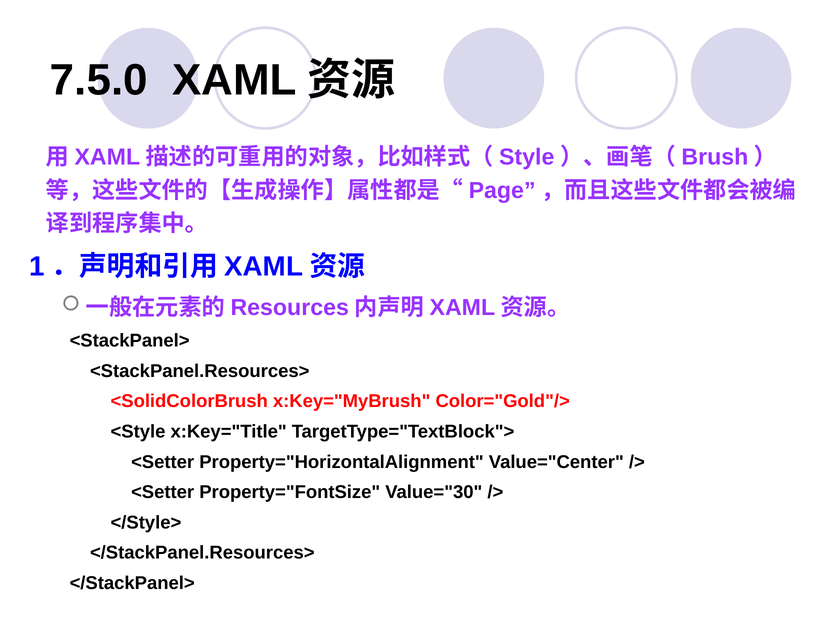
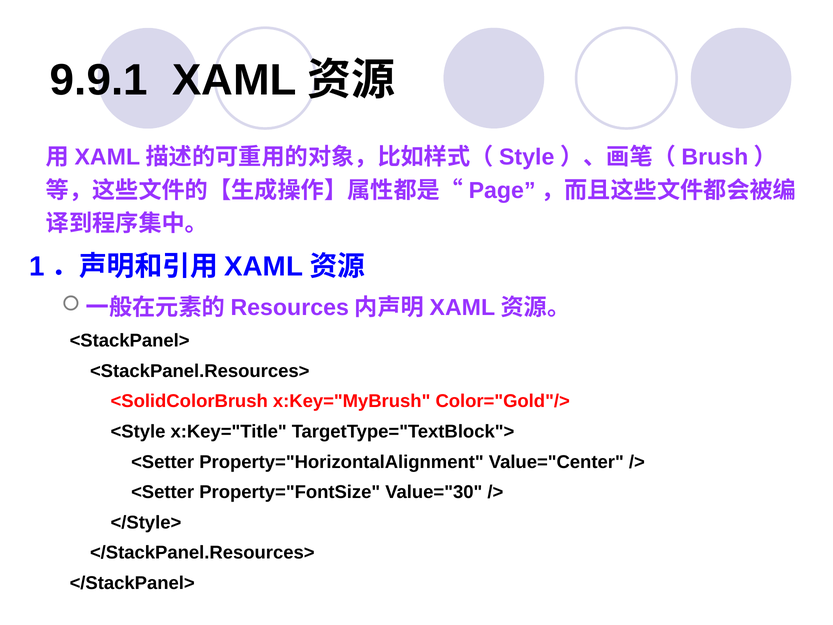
7.5.0: 7.5.0 -> 9.9.1 (99, 80)
